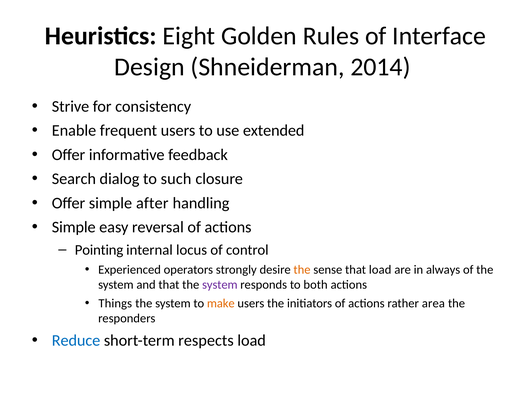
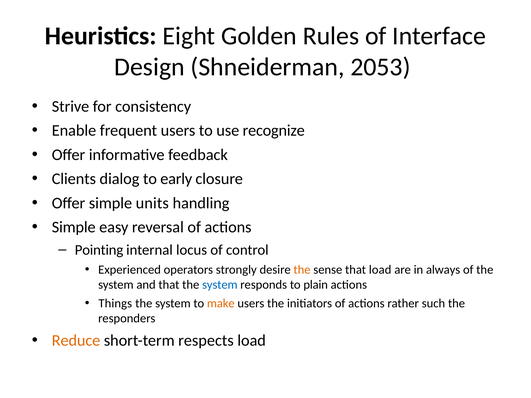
2014: 2014 -> 2053 (380, 67)
extended: extended -> recognize (274, 131)
Search: Search -> Clients (74, 179)
such: such -> early (176, 179)
after: after -> units (152, 203)
system colour: purple -> blue (220, 285)
both: both -> plain (316, 285)
area: area -> such (433, 303)
Reduce colour: blue -> orange (76, 341)
